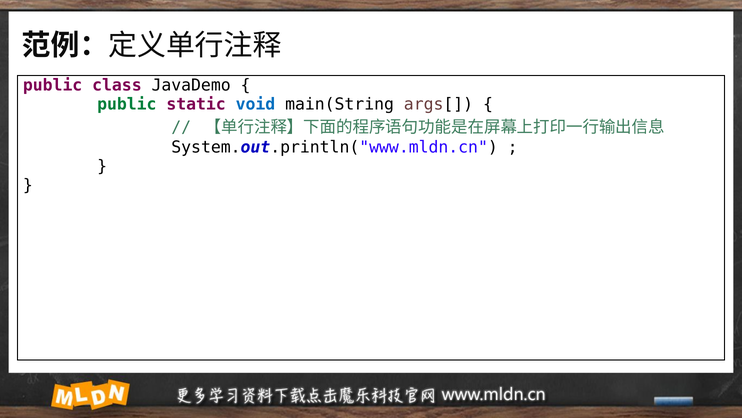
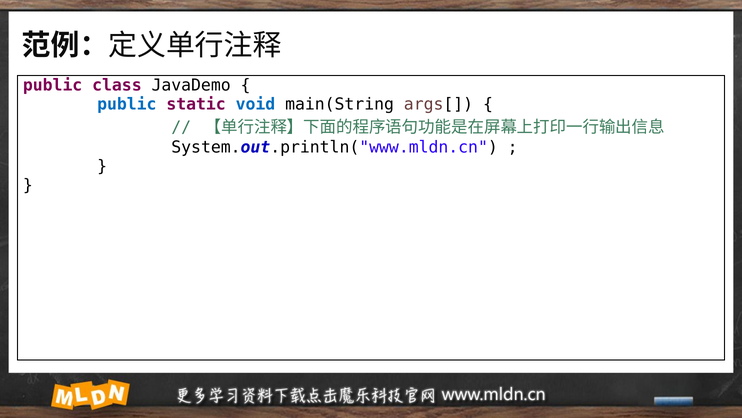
public colour: green -> blue (127, 104)
